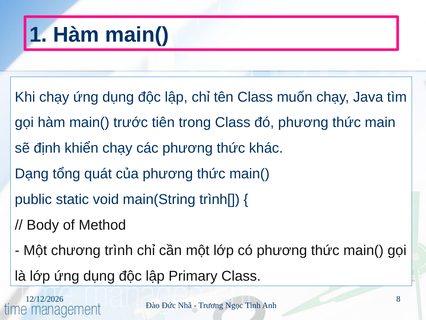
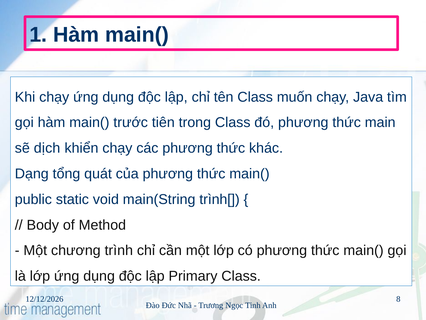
định: định -> dịch (47, 148)
